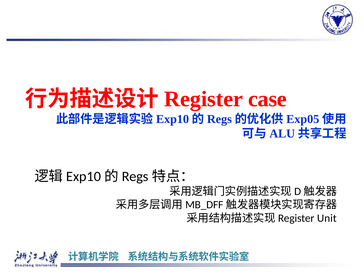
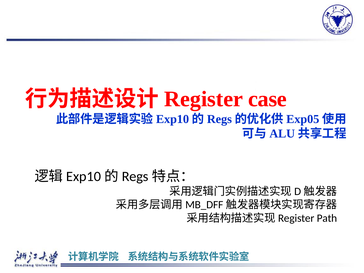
Unit: Unit -> Path (327, 218)
